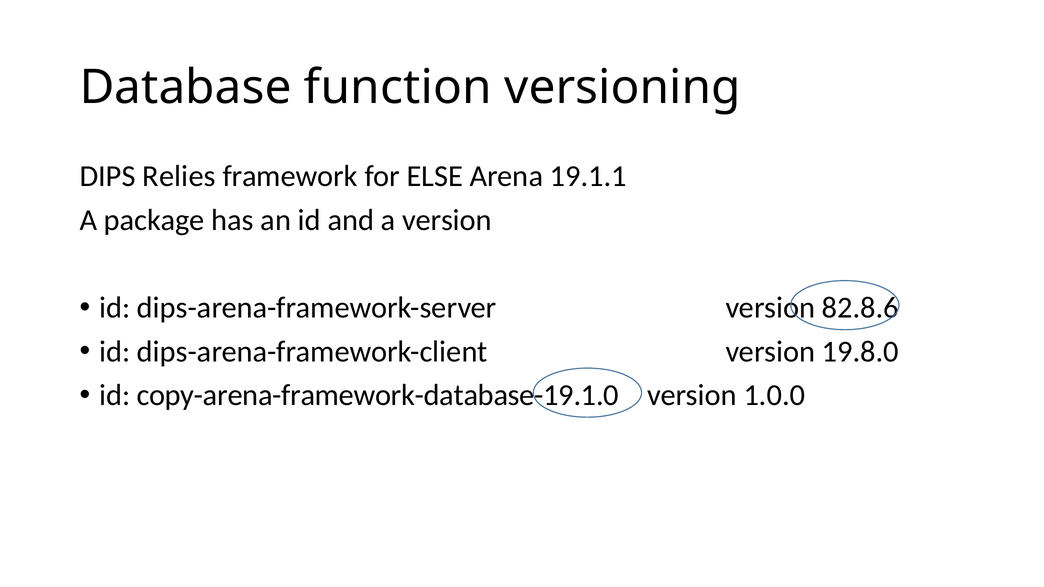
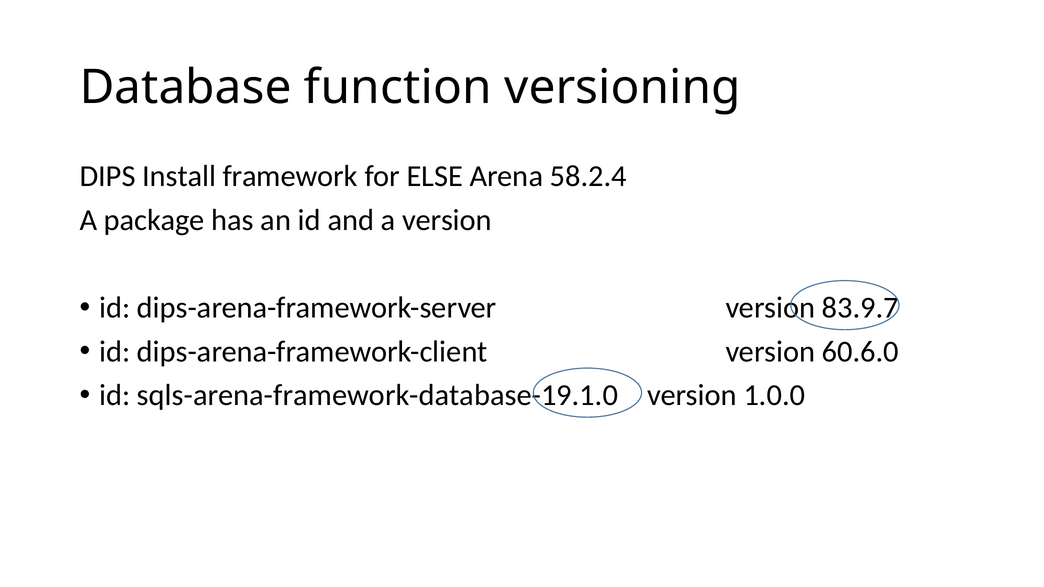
Relies: Relies -> Install (179, 177)
19.1.1: 19.1.1 -> 58.2.4 (588, 177)
82.8.6: 82.8.6 -> 83.9.7 (860, 308)
19.8.0: 19.8.0 -> 60.6.0 (860, 352)
copy-arena-framework-database-19.1.0: copy-arena-framework-database-19.1.0 -> sqls-arena-framework-database-19.1.0 (377, 395)
